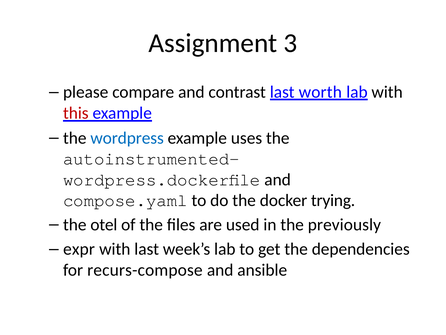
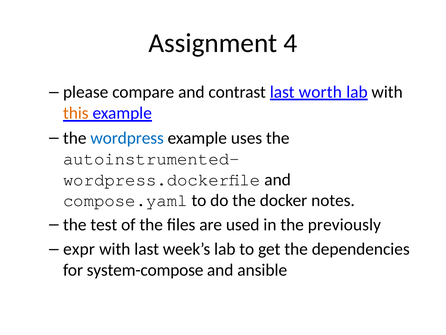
3: 3 -> 4 (290, 43)
this colour: red -> orange (76, 113)
trying: trying -> notes (333, 200)
otel: otel -> test (104, 225)
recurs-compose: recurs-compose -> system-compose (145, 270)
